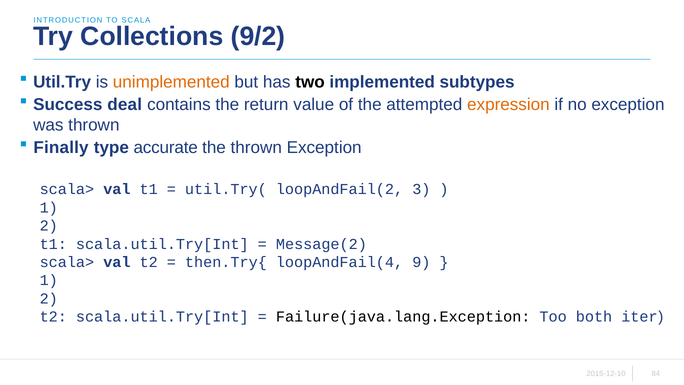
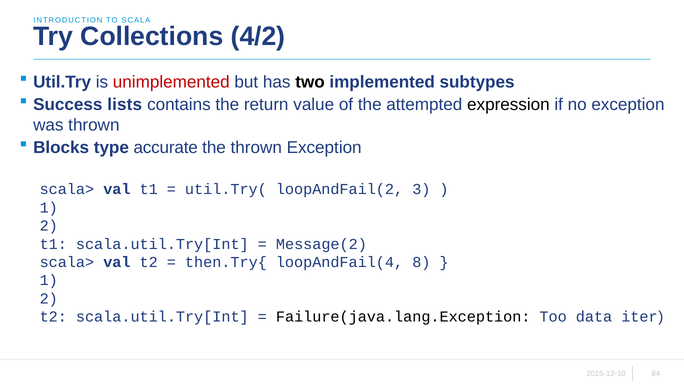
9/2: 9/2 -> 4/2 (258, 36)
unimplemented colour: orange -> red (171, 82)
deal: deal -> lists (125, 105)
expression colour: orange -> black (508, 105)
Finally: Finally -> Blocks (61, 147)
9: 9 -> 8 (421, 262)
both: both -> data (594, 317)
